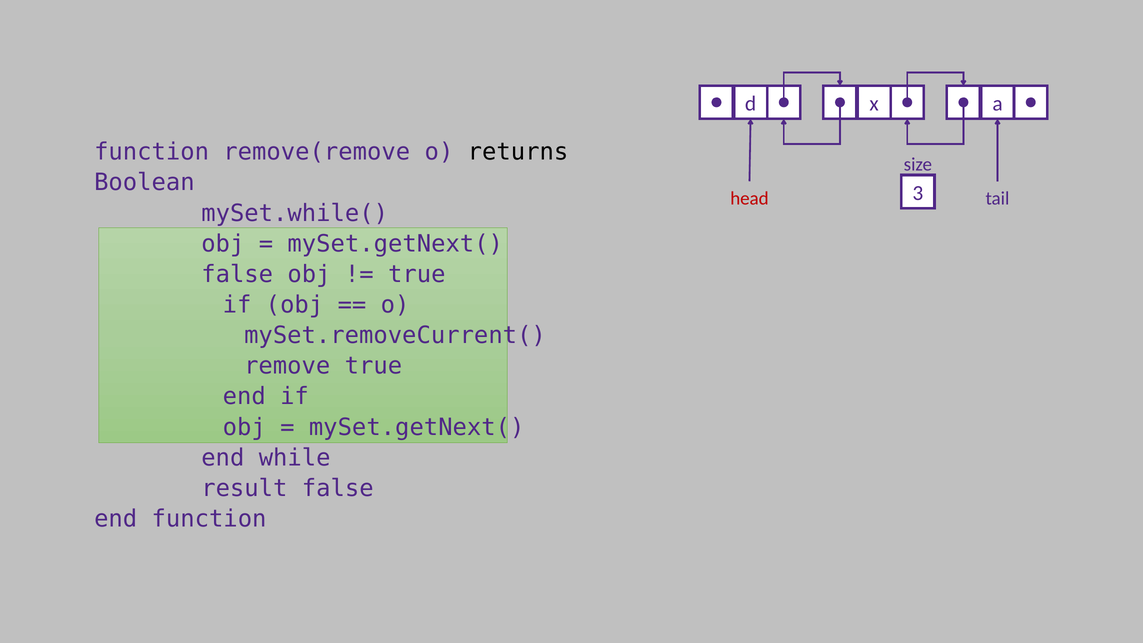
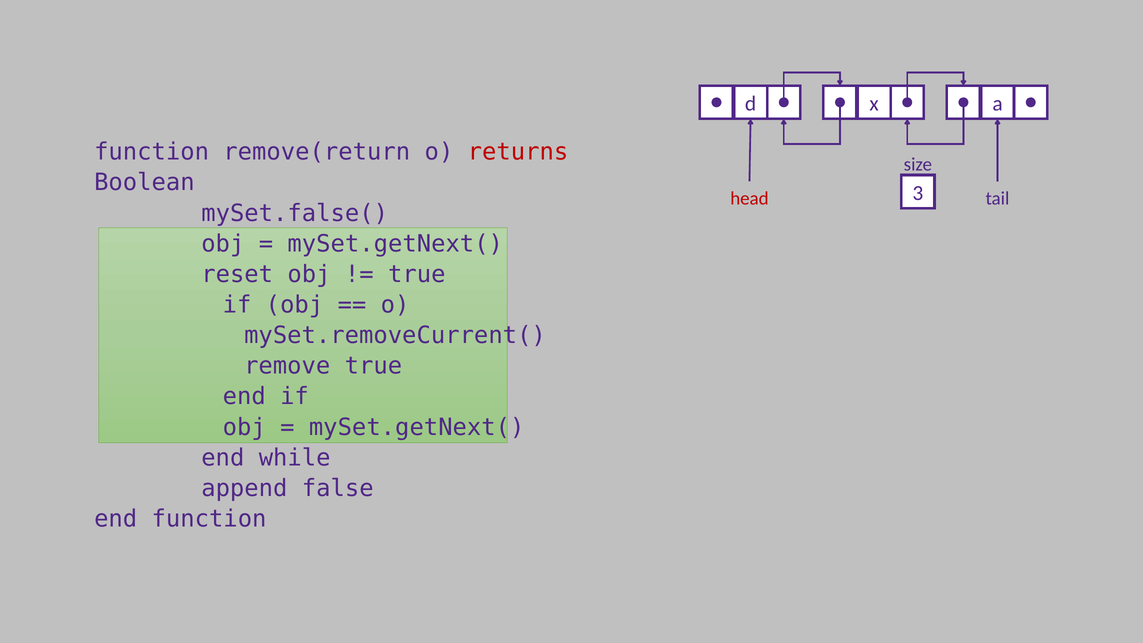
remove(remove: remove(remove -> remove(return (317, 152)
returns colour: black -> red (518, 152)
mySet.while(: mySet.while( -> mySet.false( (295, 213)
false: false -> reset (237, 274)
result: result -> append (244, 488)
